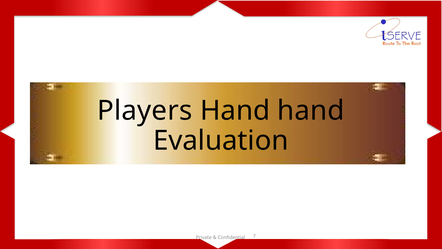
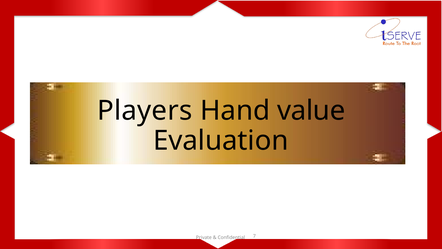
Hand hand: hand -> value (311, 111)
